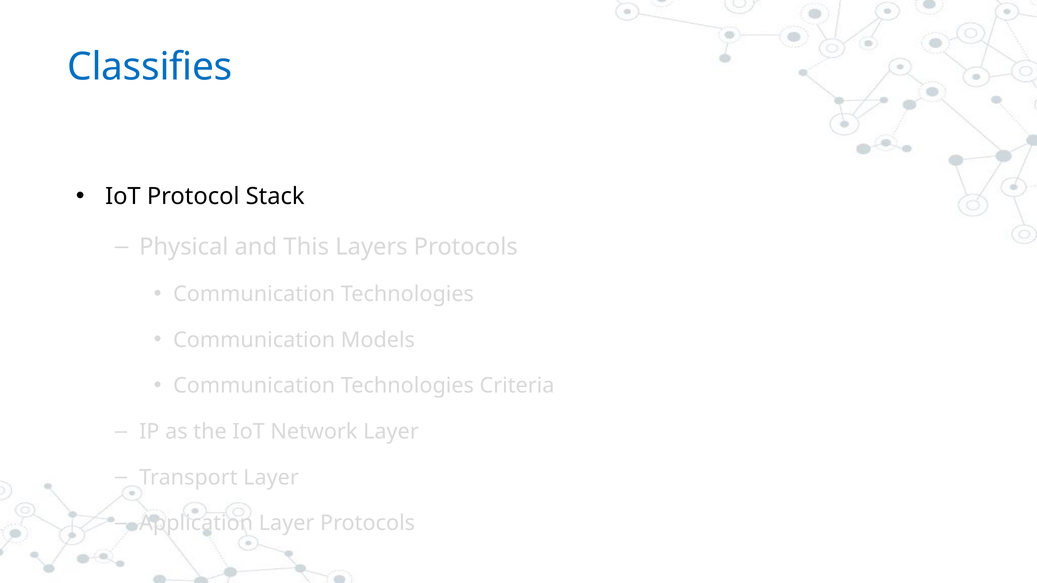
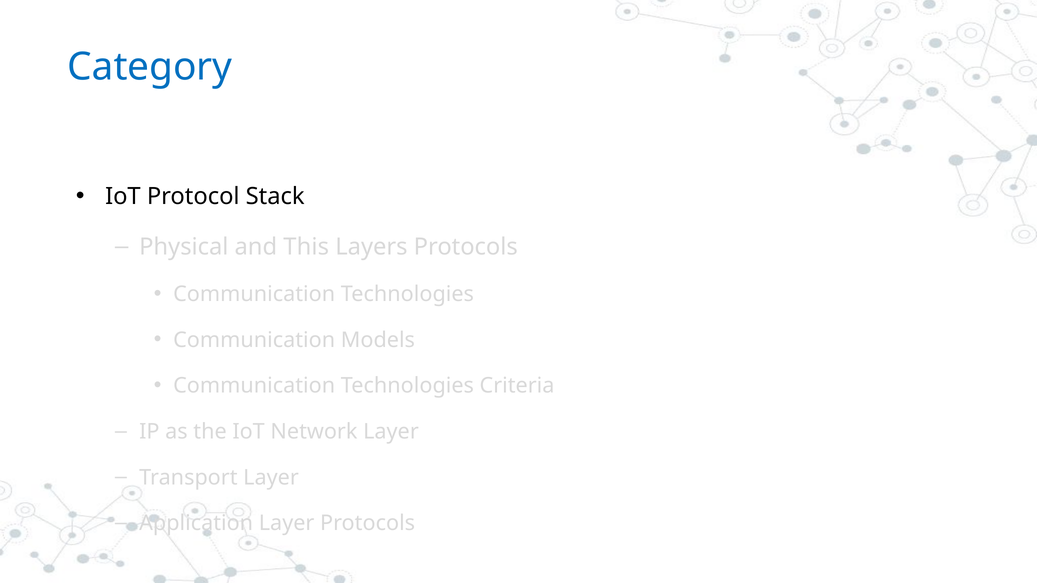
Classifies: Classifies -> Category (150, 67)
